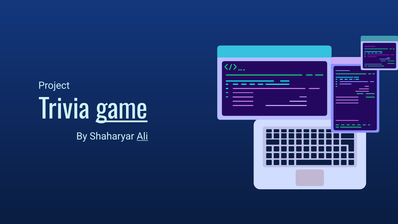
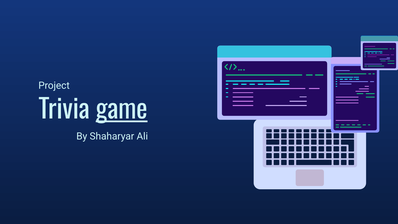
Ali underline: present -> none (142, 136)
